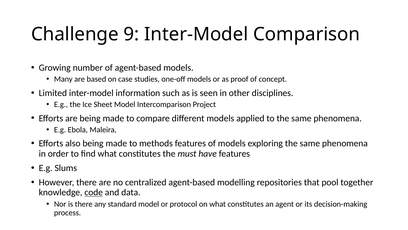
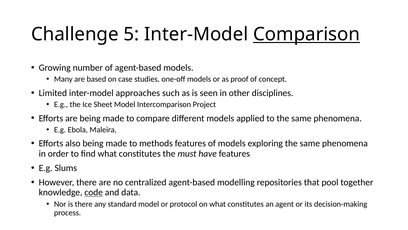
9: 9 -> 5 (131, 34)
Comparison underline: none -> present (307, 34)
information: information -> approaches (138, 93)
